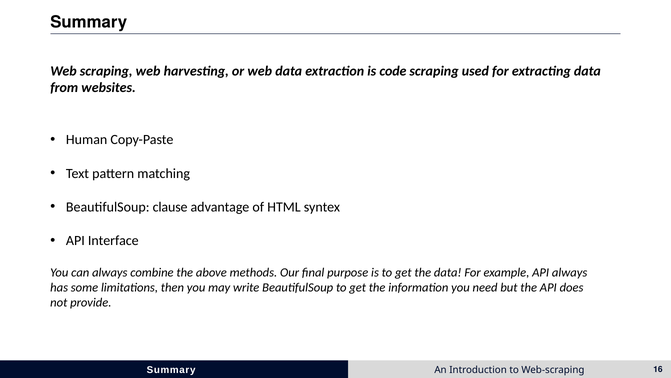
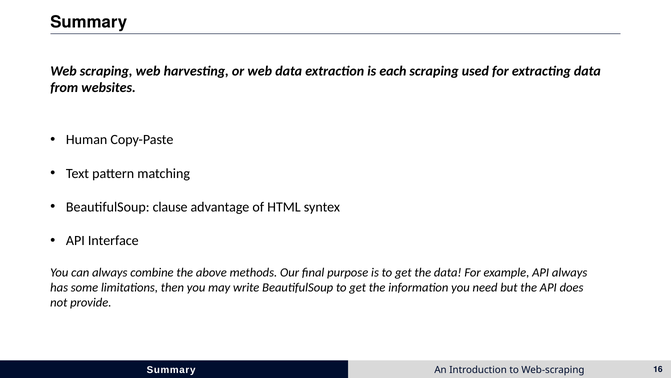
code: code -> each (393, 71)
